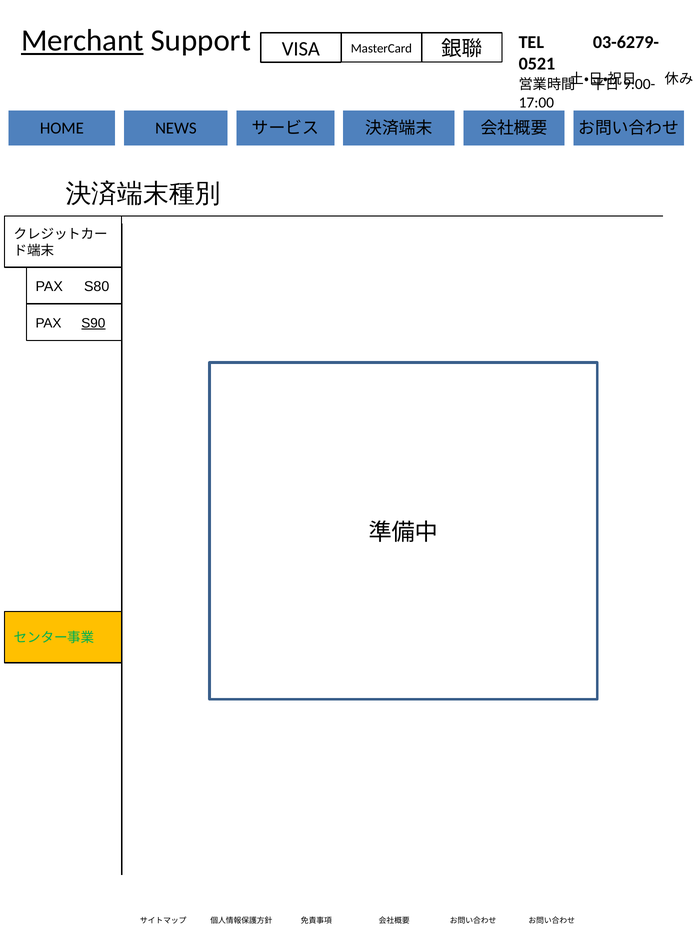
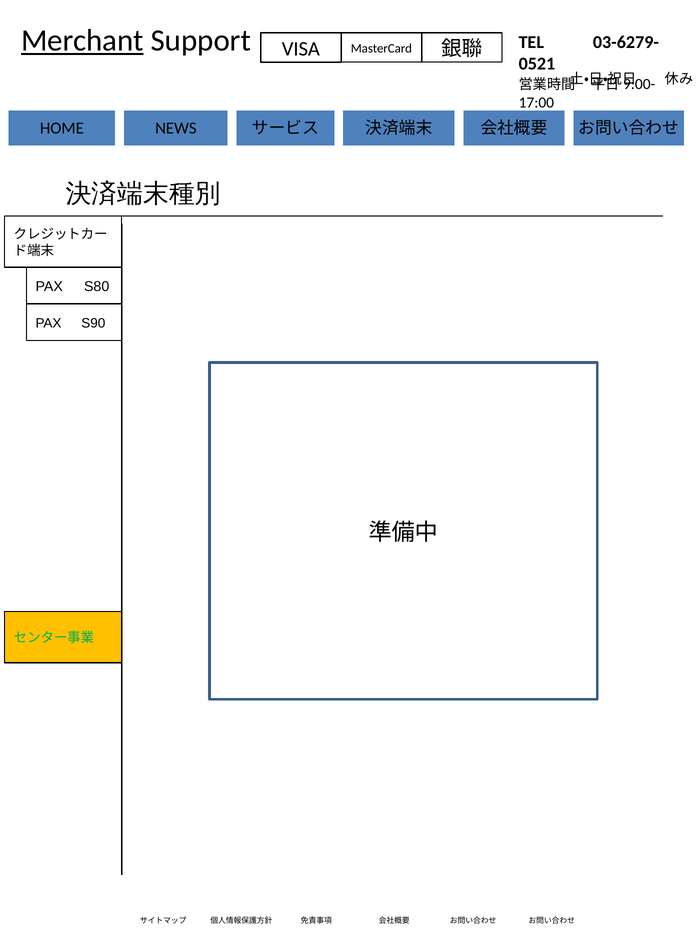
S90 underline: present -> none (93, 323)
